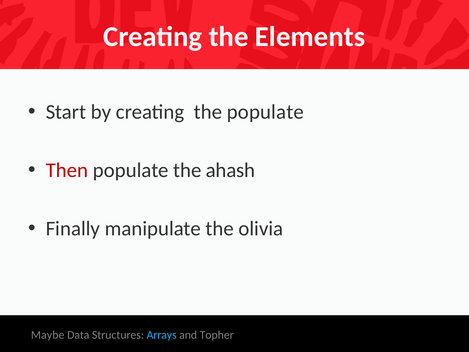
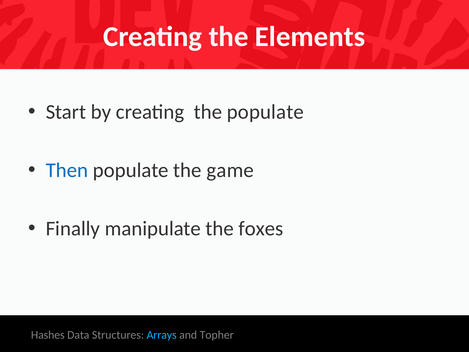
Then colour: red -> blue (67, 170)
ahash: ahash -> game (230, 170)
olivia: olivia -> foxes (261, 229)
Maybe: Maybe -> Hashes (48, 335)
